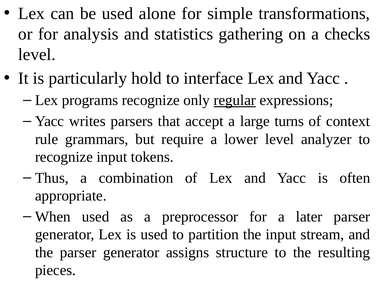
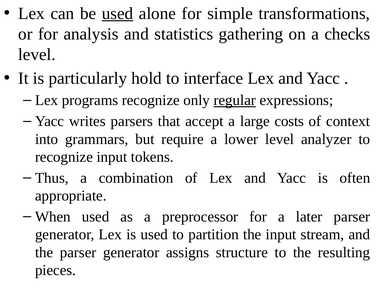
used underline: none -> present (118, 13)
turns: turns -> costs (289, 121)
rule: rule -> into (47, 139)
